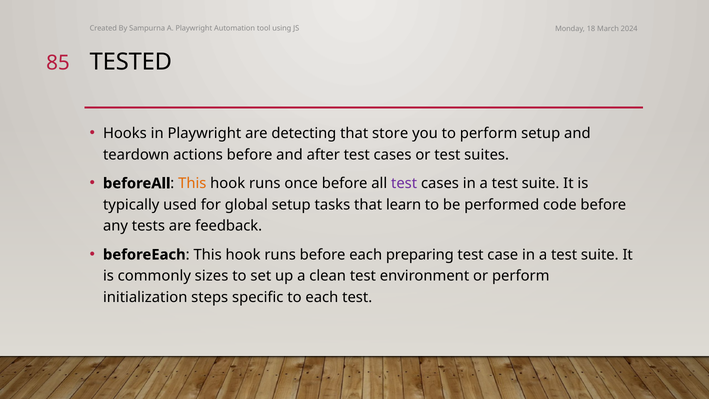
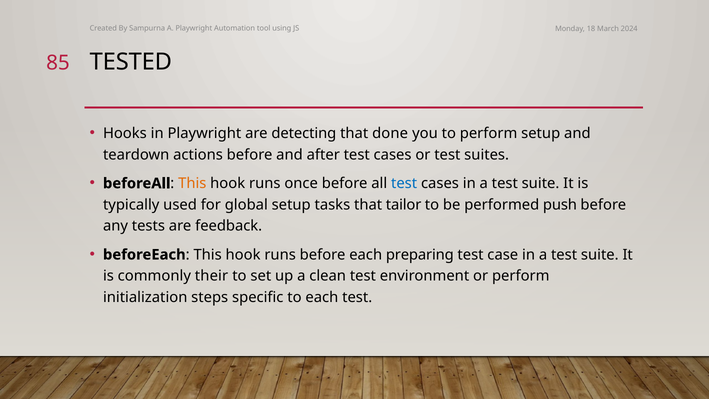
store: store -> done (390, 133)
test colour: purple -> blue (404, 183)
learn: learn -> tailor (404, 205)
code: code -> push (560, 205)
sizes: sizes -> their (212, 276)
